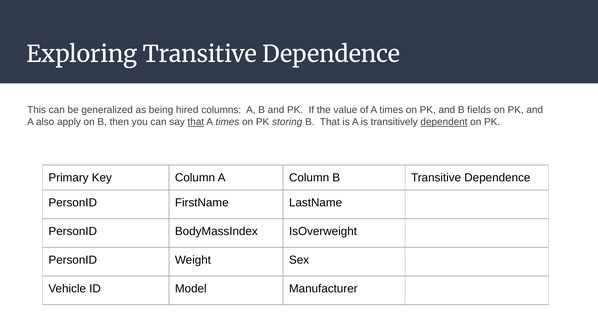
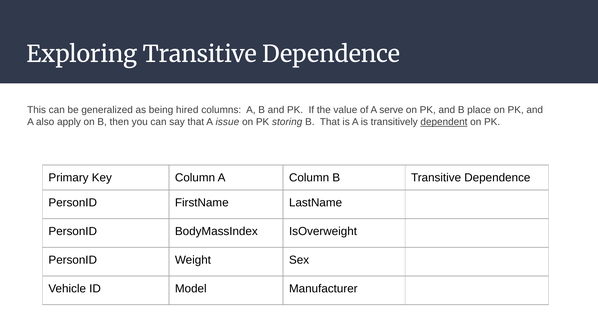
of A times: times -> serve (391, 110)
fields: fields -> place (479, 110)
that underline: present -> none (196, 122)
times: times -> issue (227, 122)
